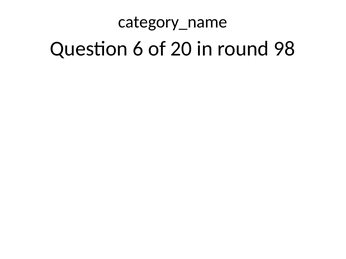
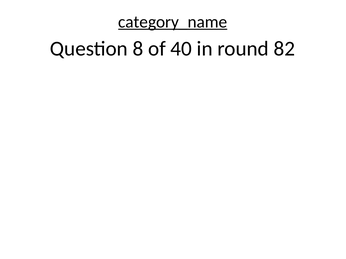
category_name underline: none -> present (173, 22)
6: 6 -> 8 (138, 49)
20: 20 -> 40 (181, 49)
98: 98 -> 82 (284, 49)
